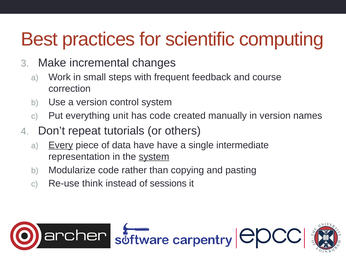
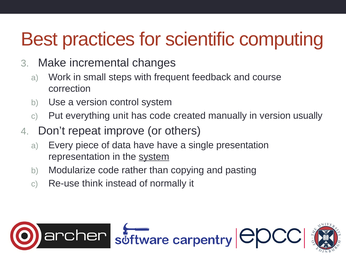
names: names -> usually (308, 116)
tutorials: tutorials -> improve (124, 131)
Every underline: present -> none (61, 145)
intermediate: intermediate -> presentation (243, 145)
sessions: sessions -> normally (168, 184)
